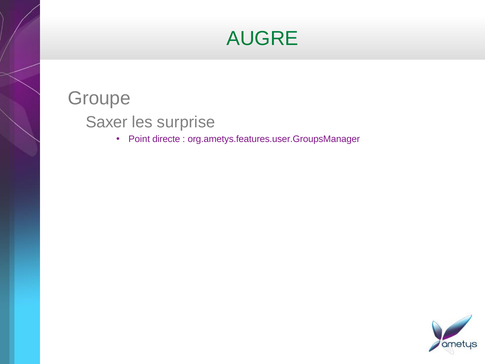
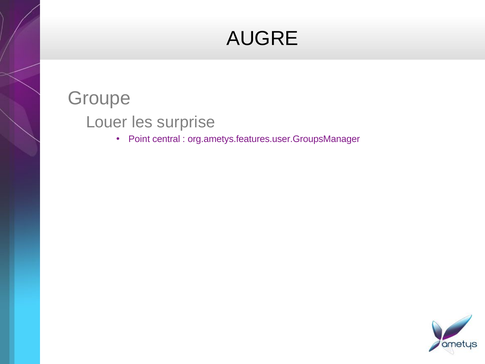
AUGRE colour: green -> black (262, 38)
Saxer: Saxer -> Louer (107, 122)
directe: directe -> central (166, 139)
